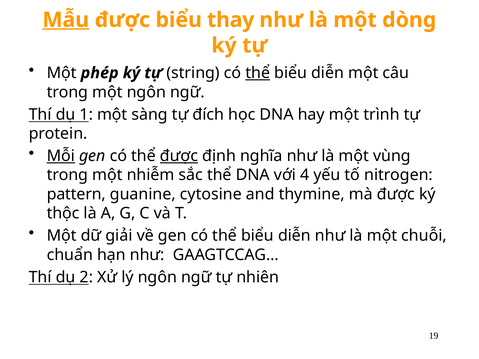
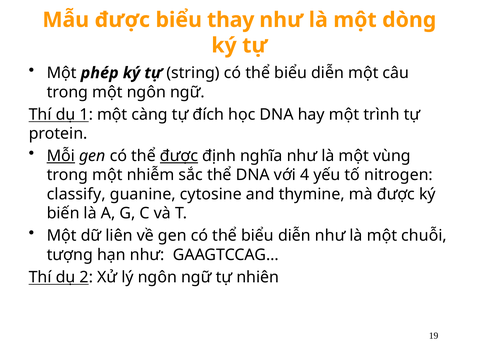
Mẫu underline: present -> none (66, 20)
thể underline: present -> none (258, 73)
sàng: sàng -> càng (150, 114)
pattern: pattern -> classify (76, 194)
thộc: thộc -> biến (63, 213)
giải: giải -> liên (119, 236)
chuẩn: chuẩn -> tượng (70, 255)
